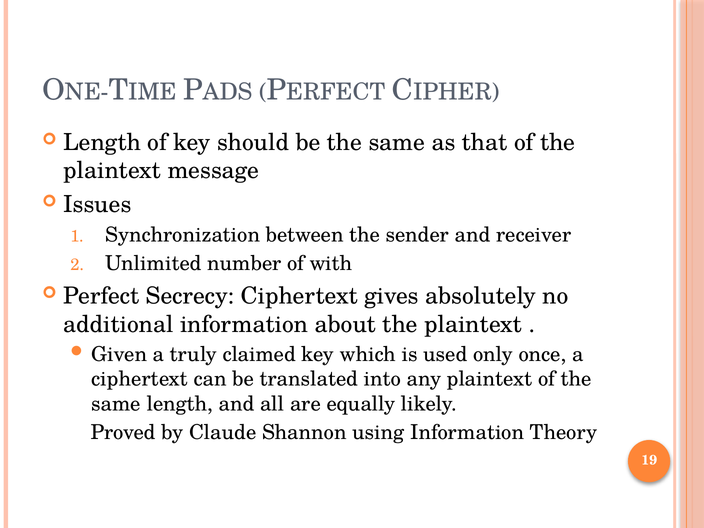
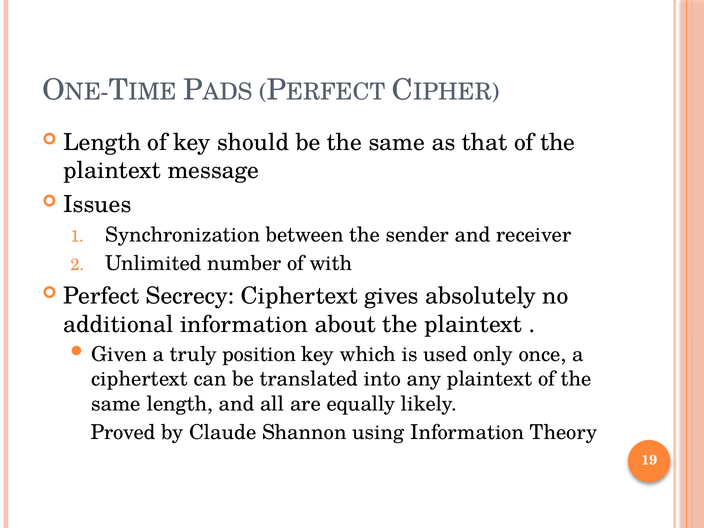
claimed: claimed -> position (259, 355)
